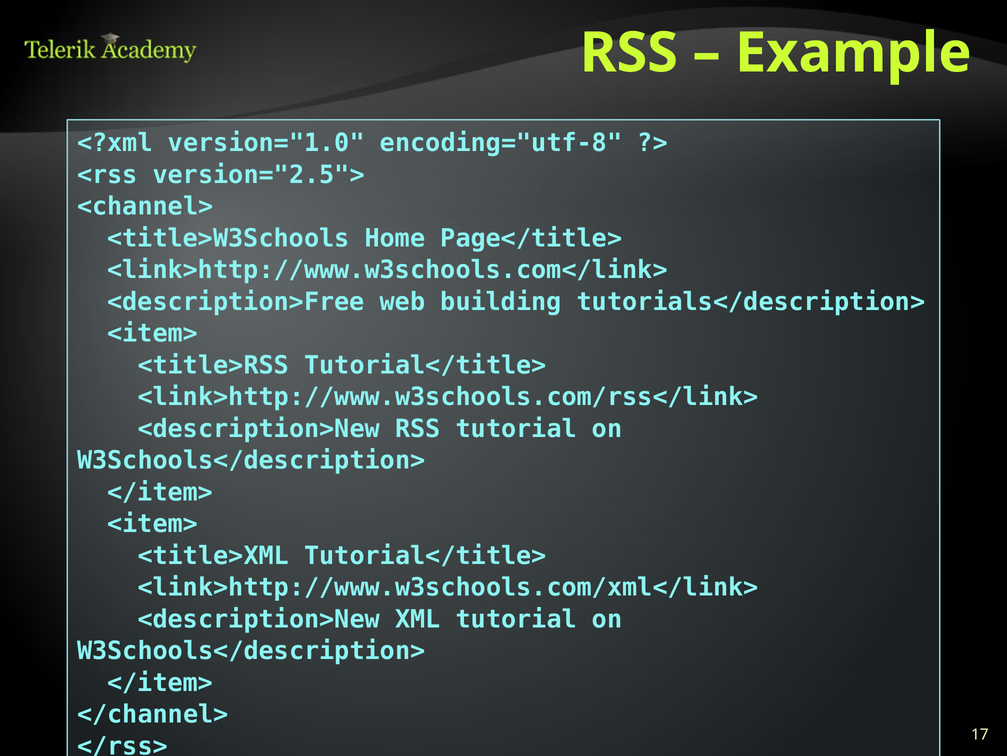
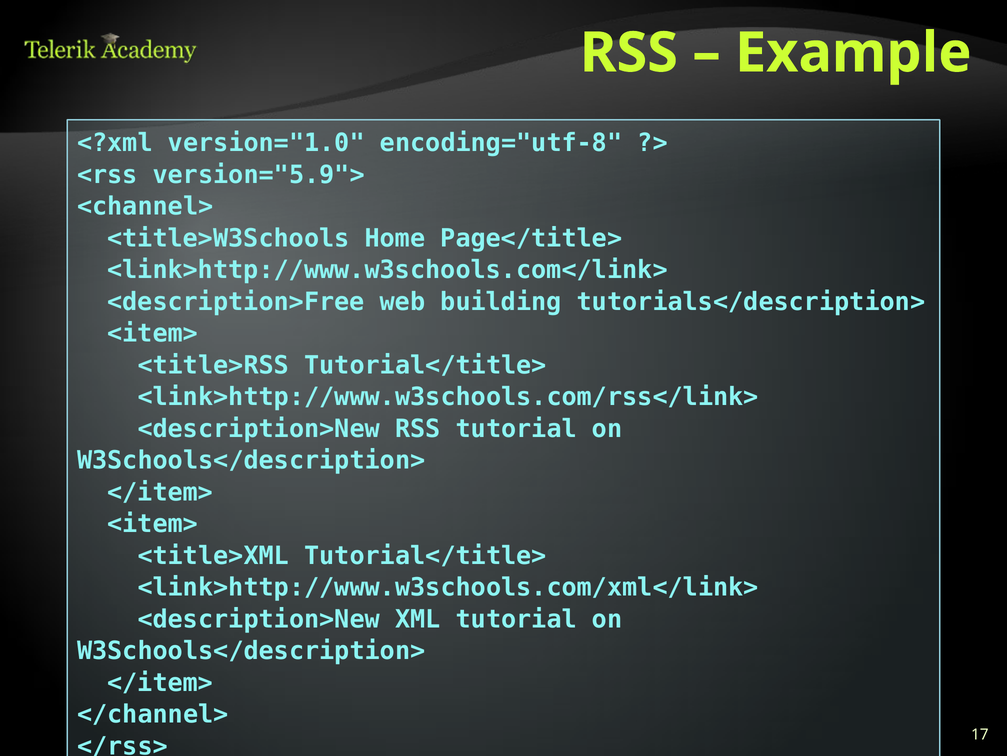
version="2.5">: version="2.5"> -> version="5.9"> (259, 175)
